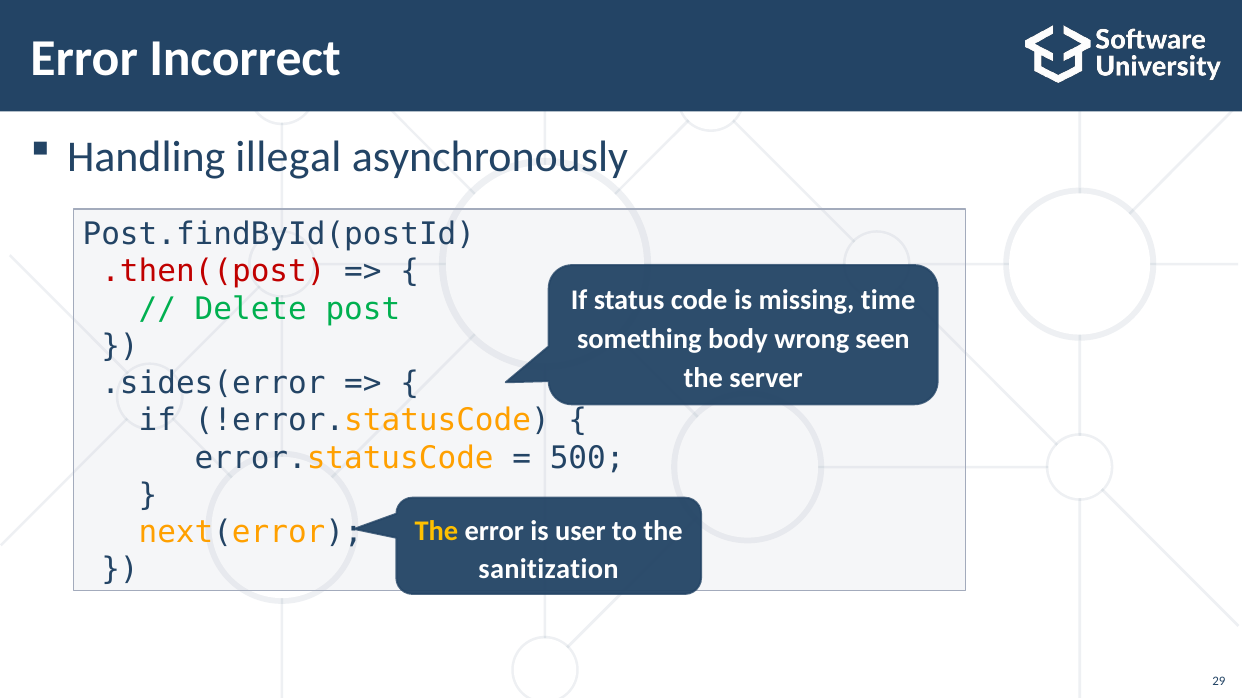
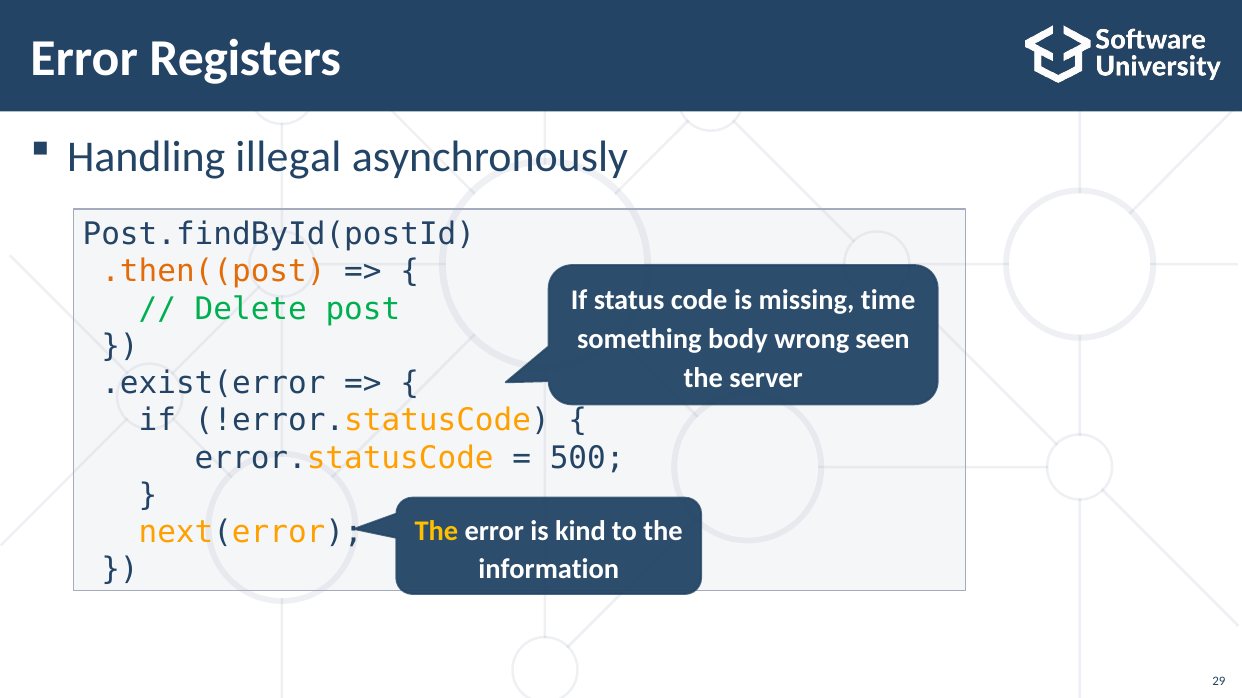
Incorrect: Incorrect -> Registers (245, 59)
.then((post colour: red -> orange (213, 272)
.sides(error: .sides(error -> .exist(error (213, 384)
user: user -> kind (580, 531)
sanitization: sanitization -> information (549, 570)
